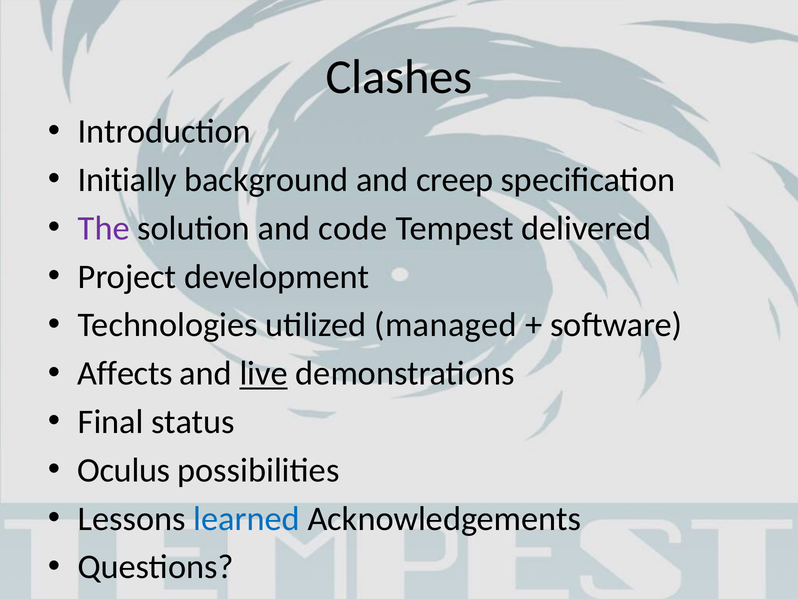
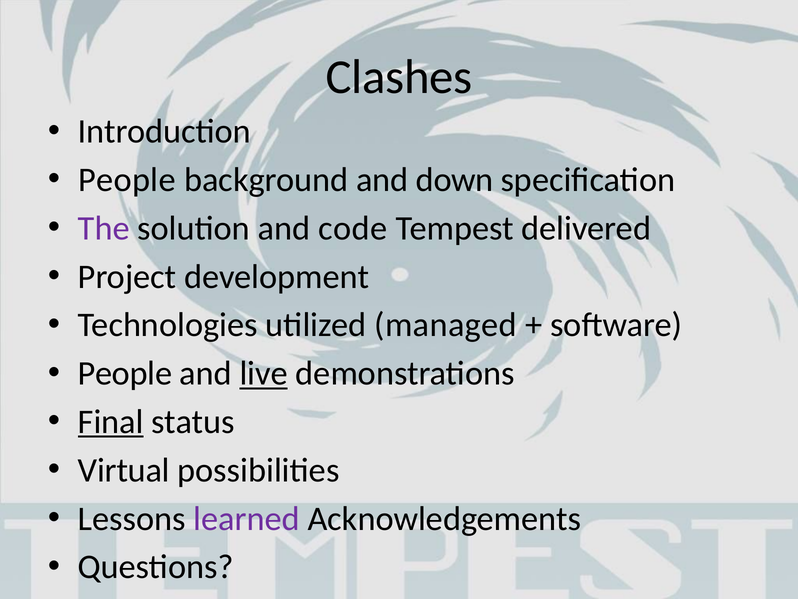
Initially: Initially -> People (127, 180)
creep: creep -> down (455, 180)
Affects: Affects -> People (125, 373)
Final underline: none -> present (111, 422)
Oculus: Oculus -> Virtual (124, 470)
learned colour: blue -> purple (247, 518)
